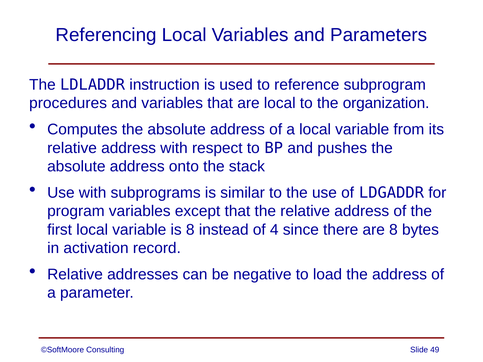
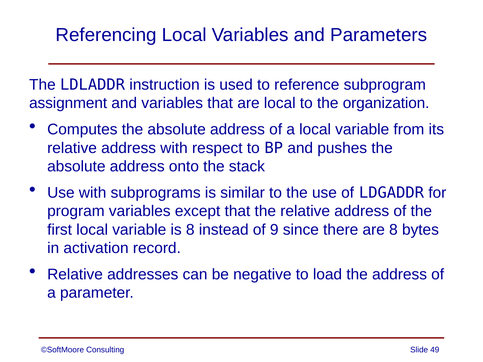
procedures: procedures -> assignment (68, 103)
4: 4 -> 9 (274, 230)
